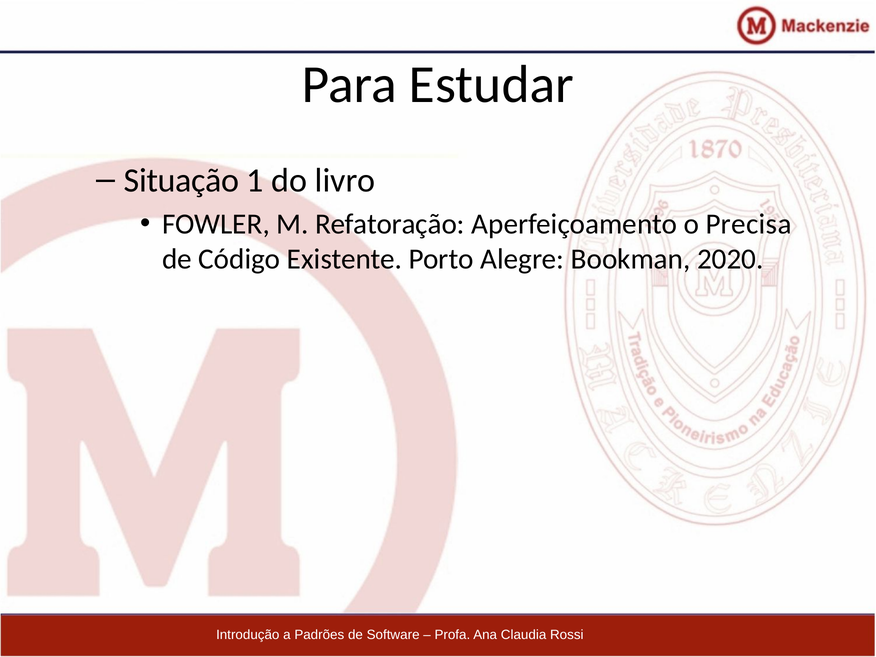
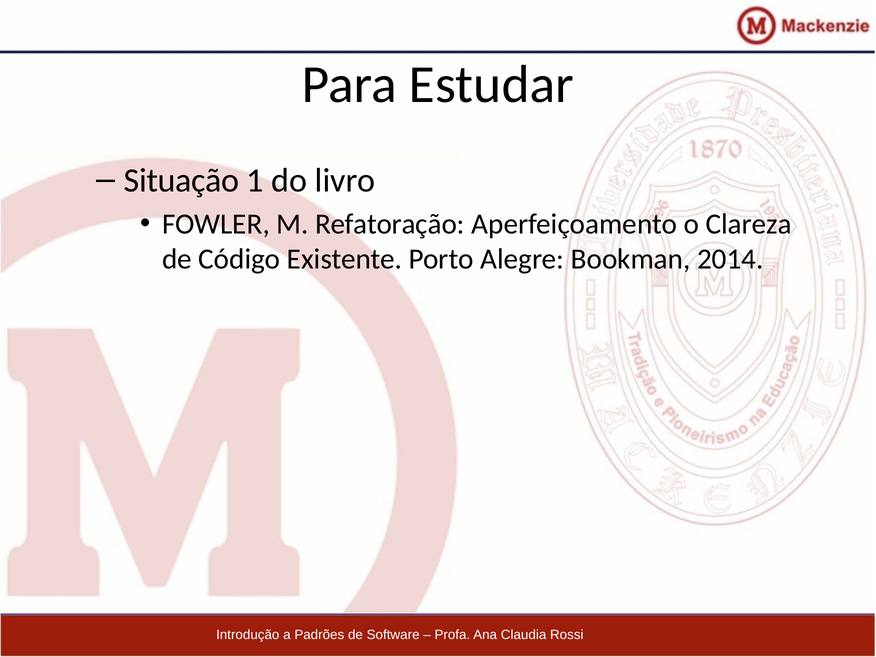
Precisa: Precisa -> Clareza (749, 224)
2020: 2020 -> 2014 (730, 259)
